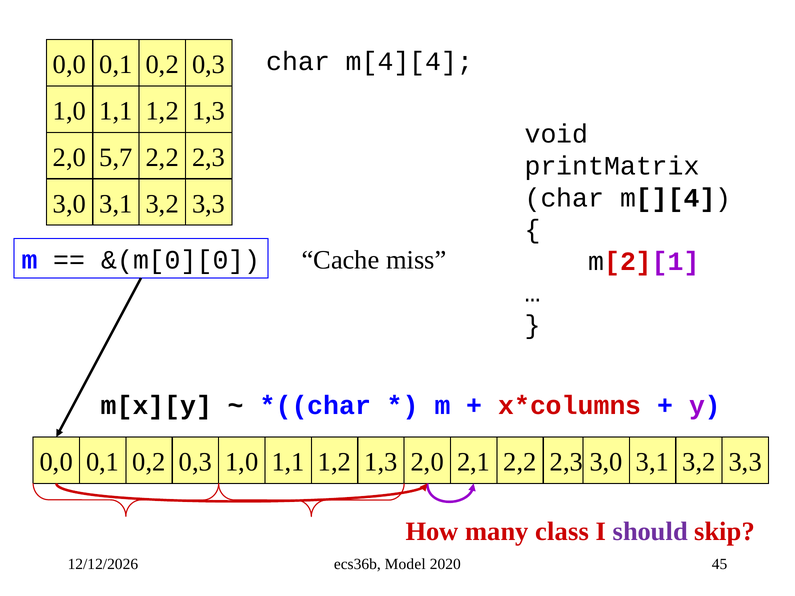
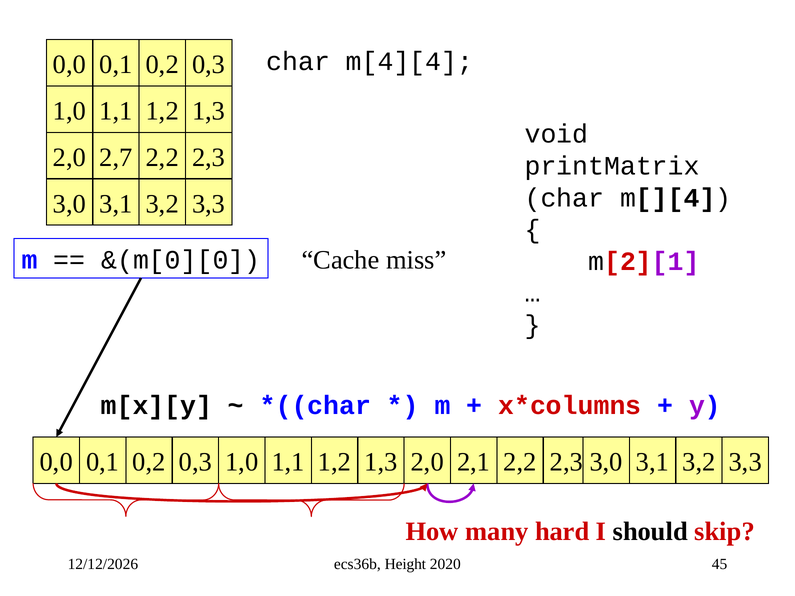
5,7: 5,7 -> 2,7 (116, 158)
class: class -> hard (562, 532)
should colour: purple -> black (650, 532)
Model: Model -> Height (405, 564)
